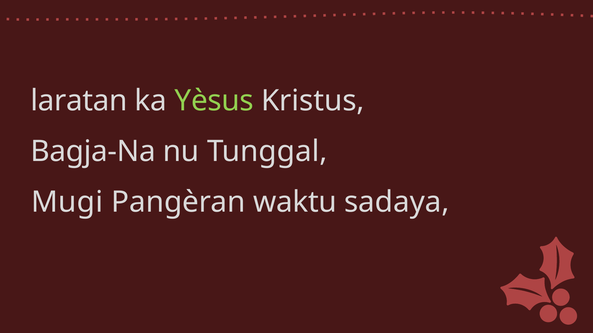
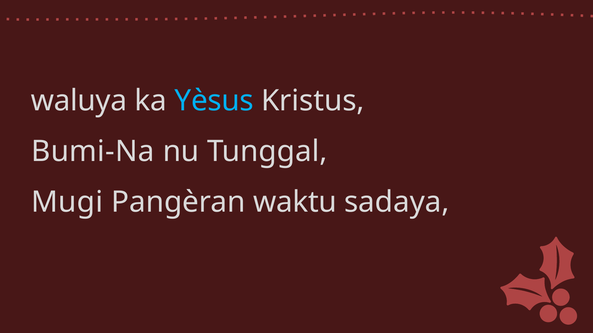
laratan: laratan -> waluya (79, 101)
Yèsus colour: light green -> light blue (214, 101)
Bagja-Na: Bagja-Na -> Bumi-Na (93, 152)
